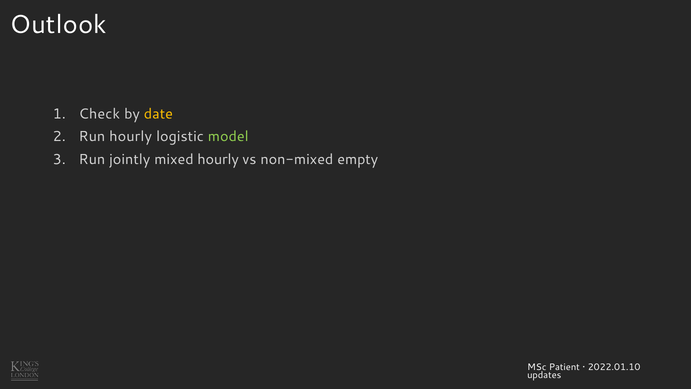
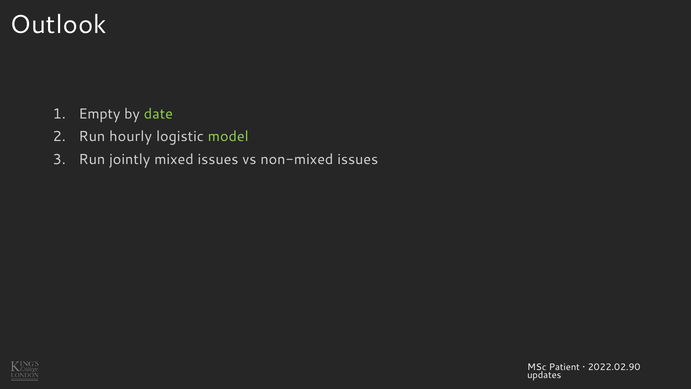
Check: Check -> Empty (99, 114)
date colour: yellow -> light green (158, 114)
mixed hourly: hourly -> issues (218, 159)
non-mixed empty: empty -> issues (358, 159)
2022.01.10: 2022.01.10 -> 2022.02.90 (614, 367)
